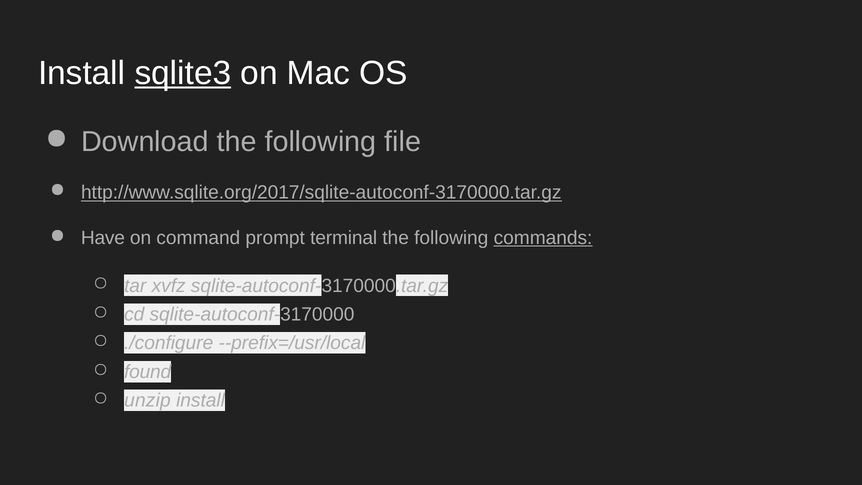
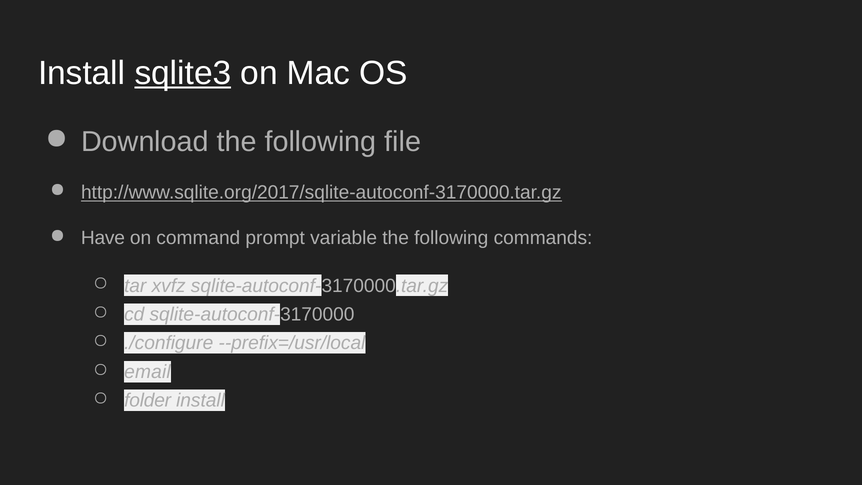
terminal: terminal -> variable (344, 238)
commands underline: present -> none (543, 238)
found: found -> email (147, 372)
unzip: unzip -> folder (148, 401)
